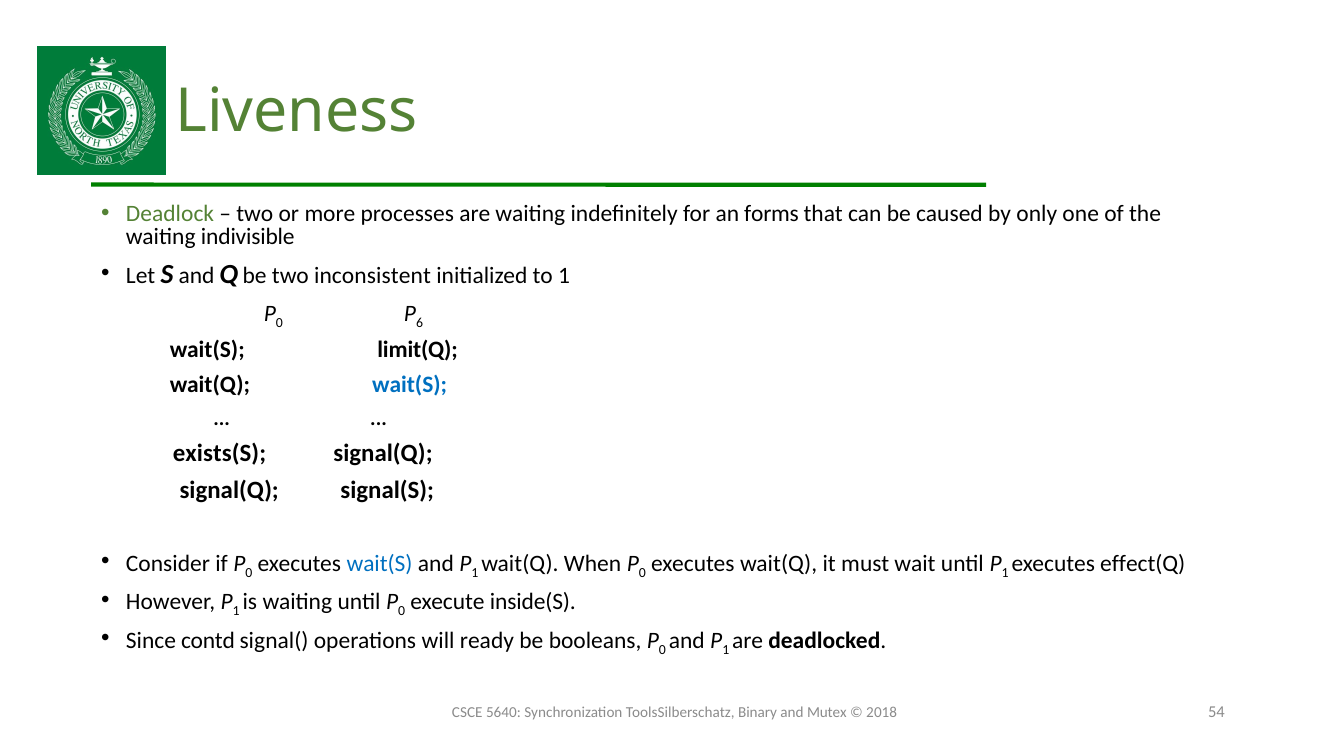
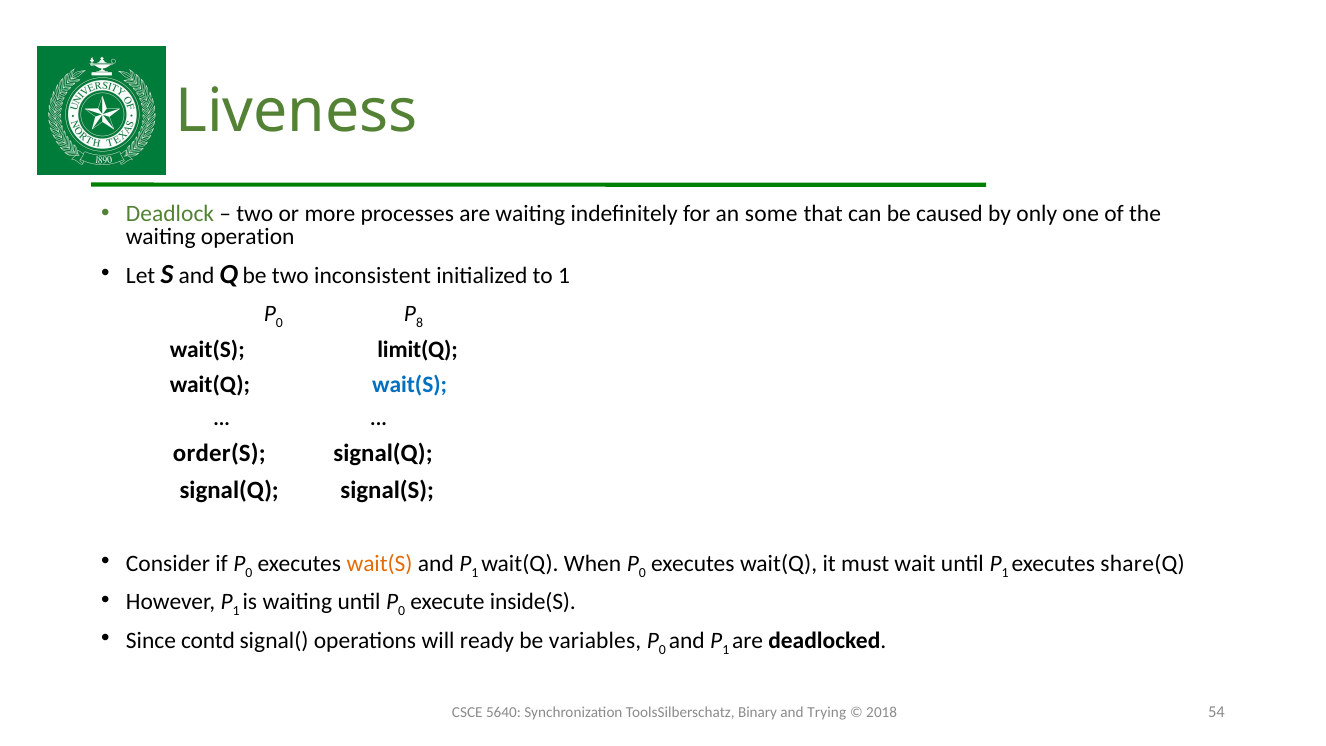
forms: forms -> some (771, 214)
indivisible: indivisible -> operation (248, 237)
6: 6 -> 8 (420, 323)
exists(S: exists(S -> order(S (219, 453)
wait(S colour: blue -> orange (380, 563)
effect(Q: effect(Q -> share(Q (1143, 563)
booleans: booleans -> variables (595, 640)
Mutex: Mutex -> Trying (827, 712)
